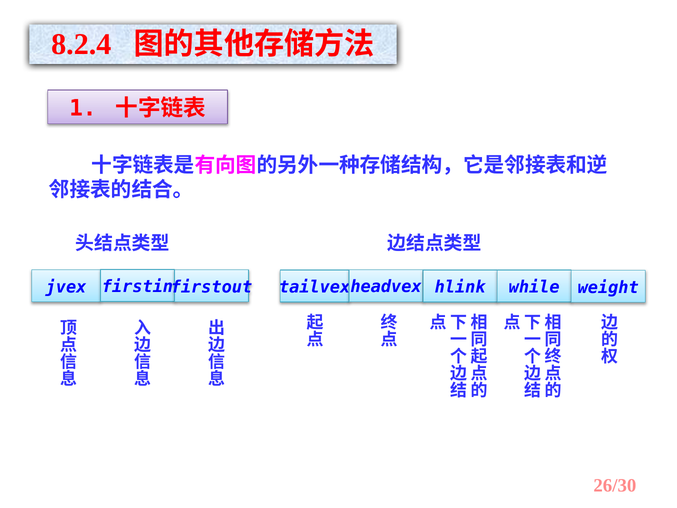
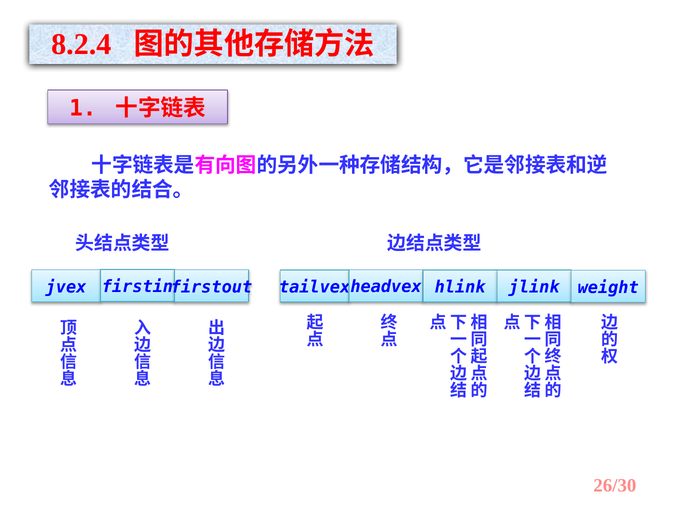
while: while -> jlink (534, 287)
